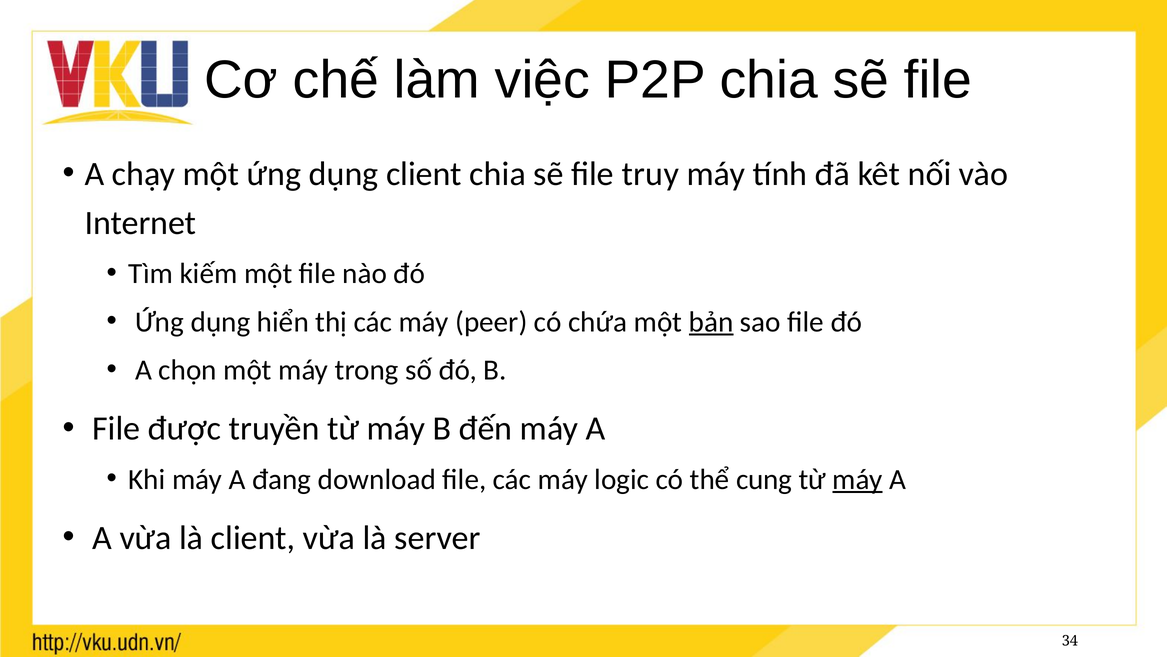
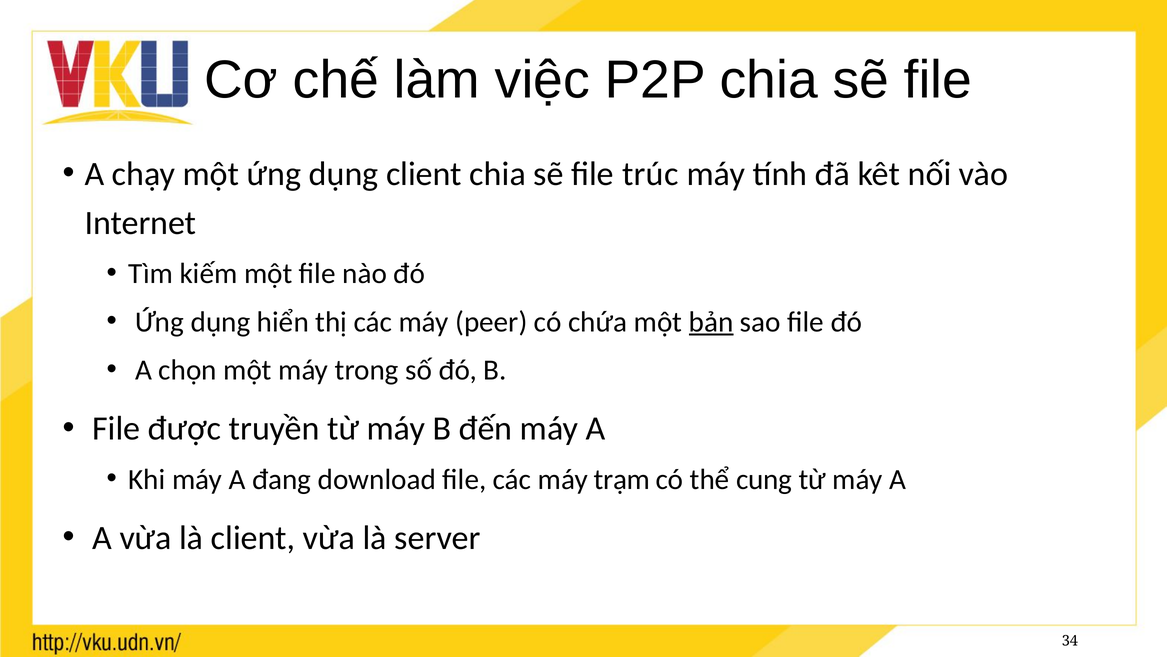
truy: truy -> trúc (650, 174)
logic: logic -> trạm (622, 479)
máy underline: present -> none (858, 479)
